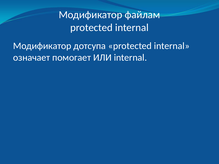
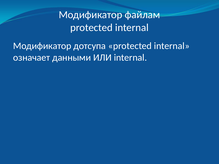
помогает: помогает -> данными (72, 58)
